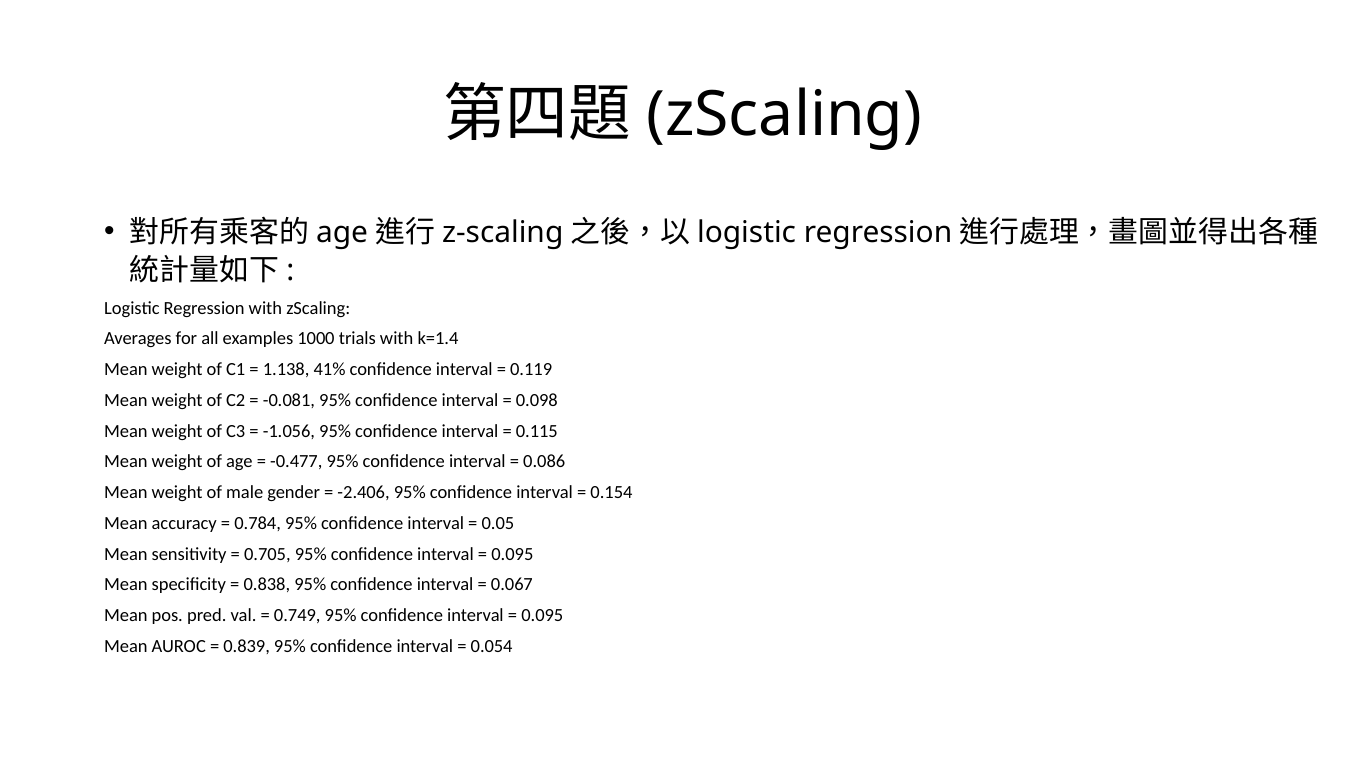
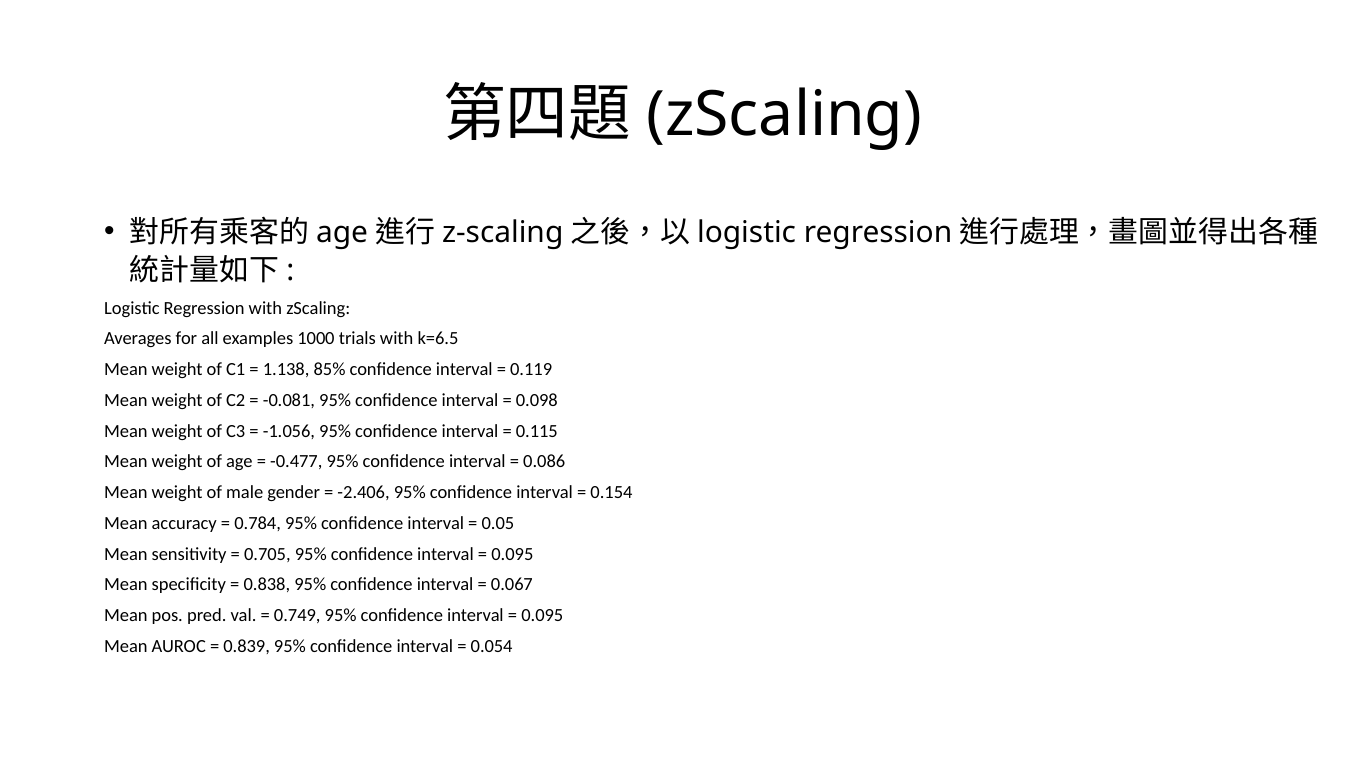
k=1.4: k=1.4 -> k=6.5 (438, 339)
41%: 41% -> 85% (330, 370)
